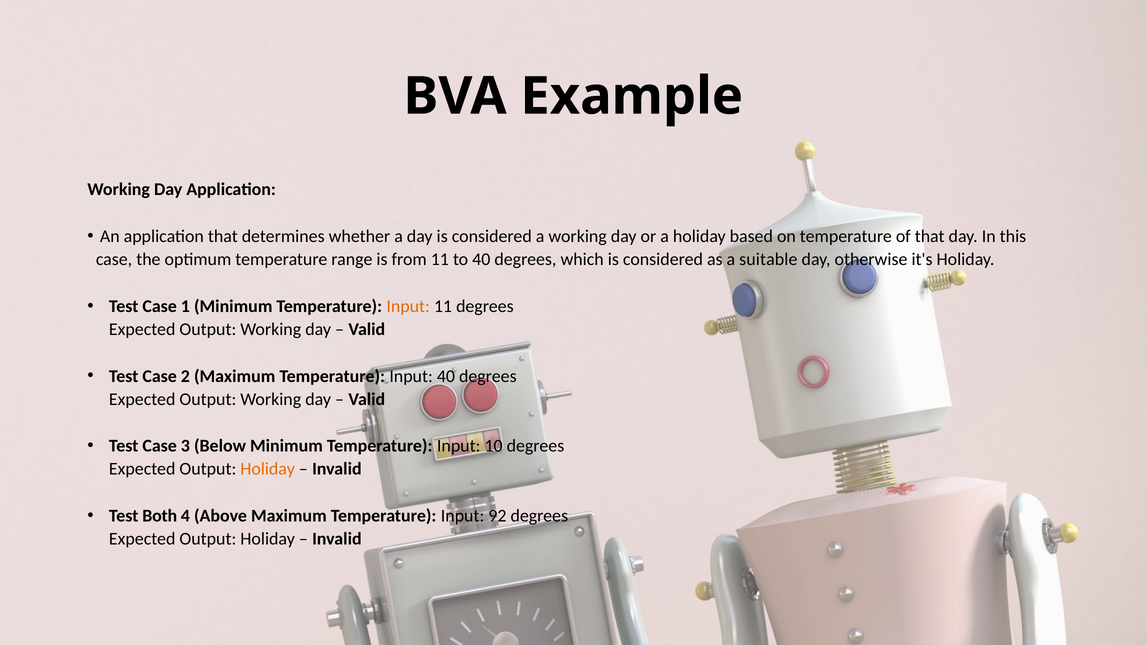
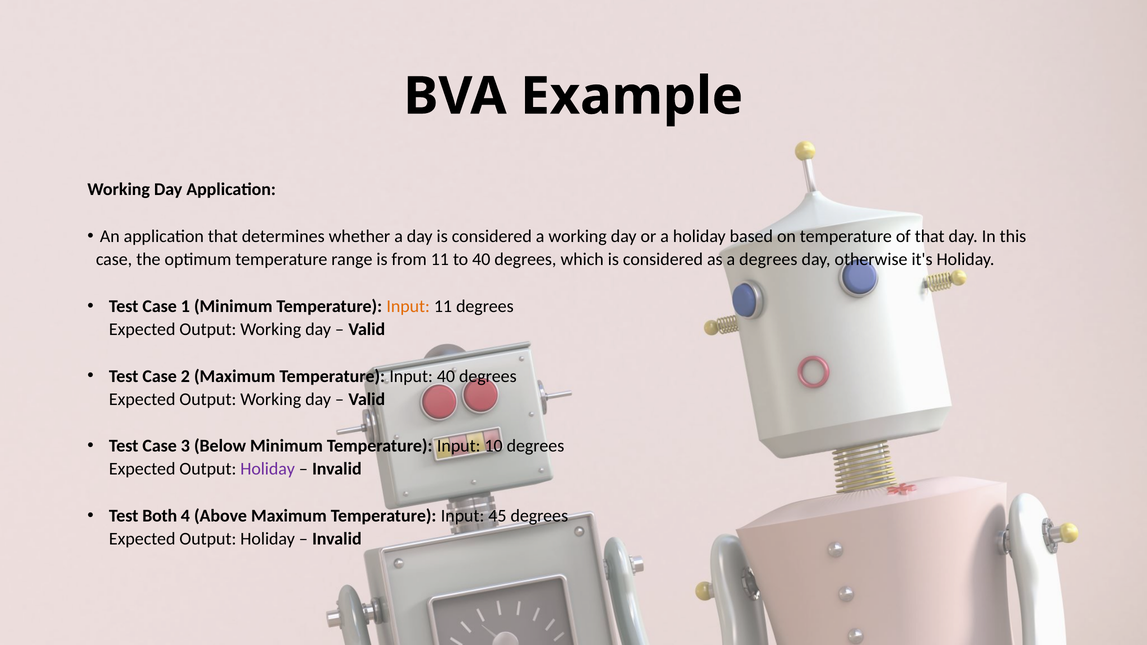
a suitable: suitable -> degrees (768, 259)
Holiday colour: orange -> purple (268, 469)
92: 92 -> 45 (497, 516)
